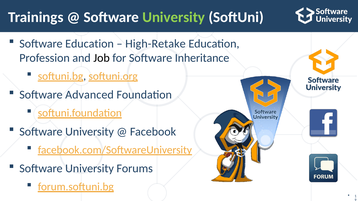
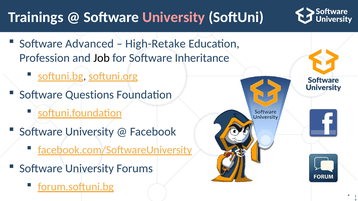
University colour: light green -> pink (174, 17)
Software Education: Education -> Advanced (89, 44)
Advanced: Advanced -> Questions (90, 95)
